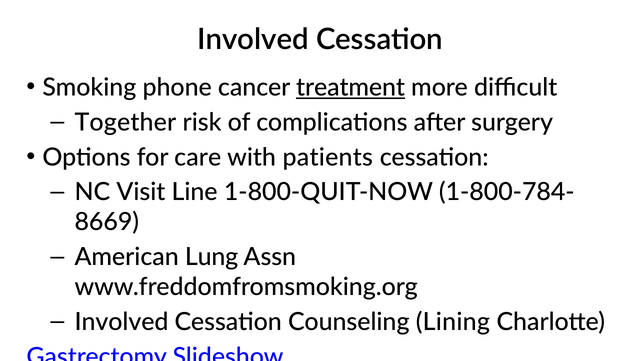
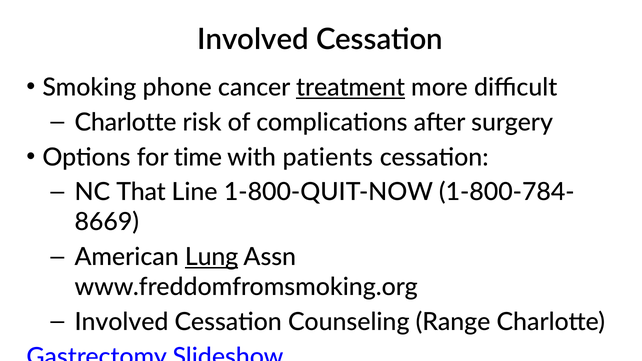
Together: Together -> Charlotte (126, 122)
care: care -> time (198, 157)
Visit: Visit -> That (141, 192)
Lung underline: none -> present (212, 257)
Lining: Lining -> Range (453, 322)
